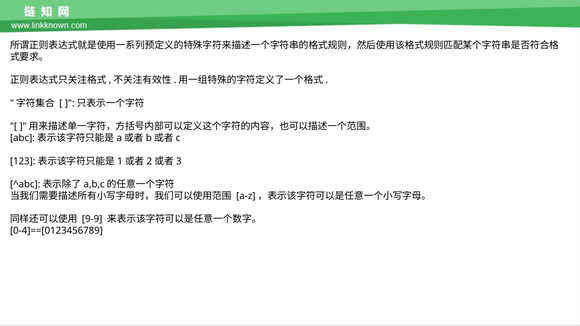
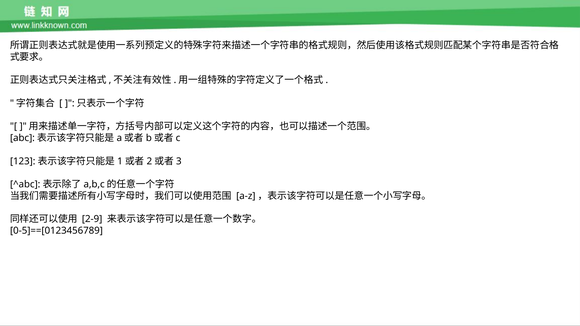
9-9: 9-9 -> 2-9 (92, 219)
0-4]==[0123456789: 0-4]==[0123456789 -> 0-5]==[0123456789 (56, 231)
